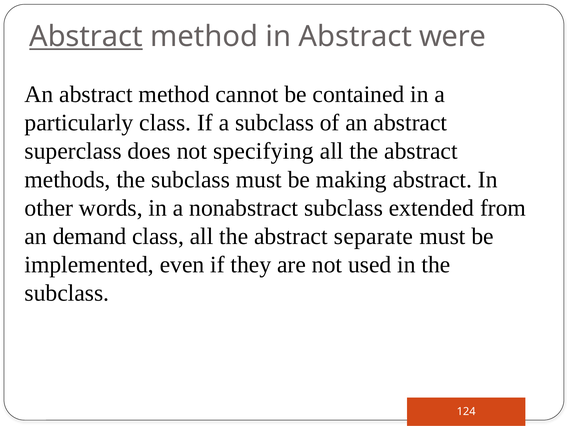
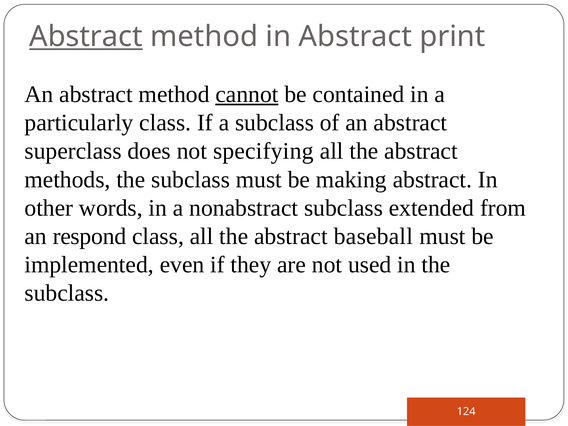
were: were -> print (452, 37)
cannot underline: none -> present (247, 94)
demand: demand -> respond (90, 236)
separate: separate -> baseball (373, 236)
